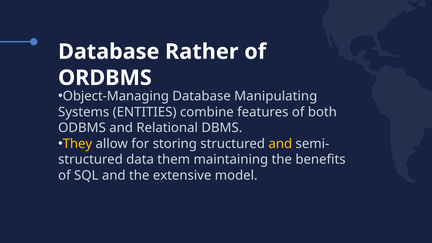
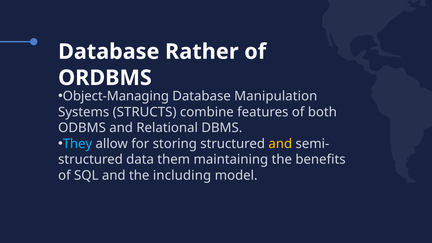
Manipulating: Manipulating -> Manipulation (276, 96)
ENTITIES: ENTITIES -> STRUCTS (145, 112)
They colour: yellow -> light blue (77, 144)
extensive: extensive -> including (182, 175)
